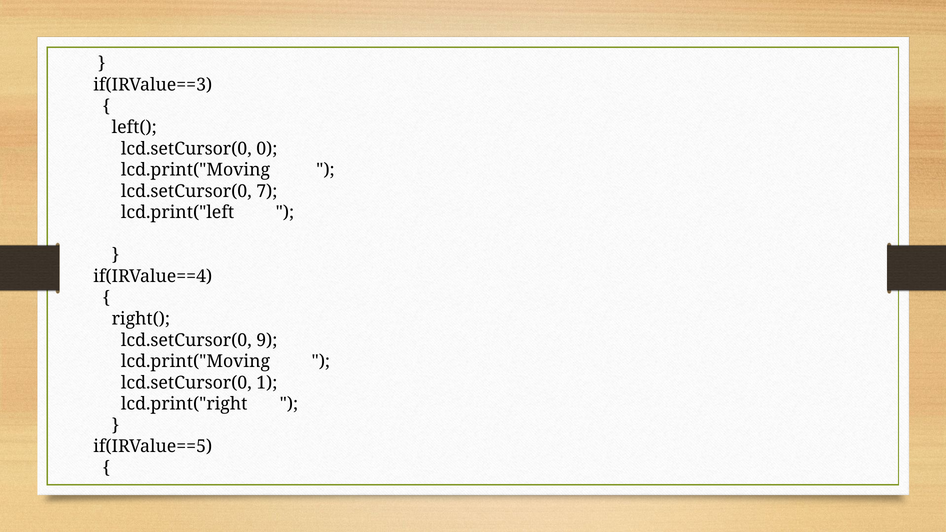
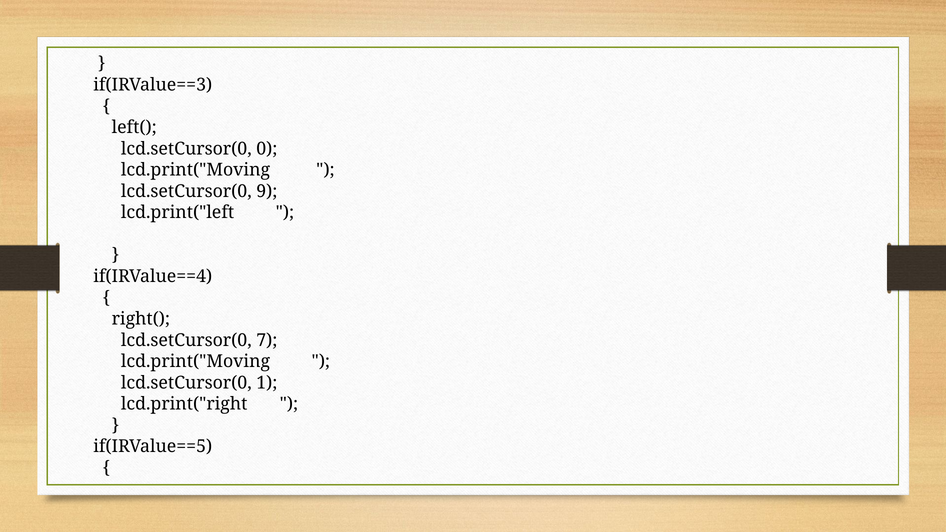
7: 7 -> 9 (267, 191)
9: 9 -> 7 (267, 340)
